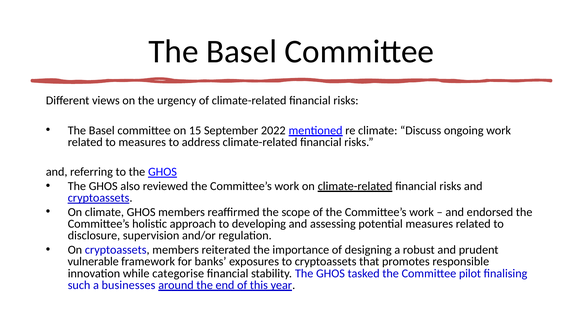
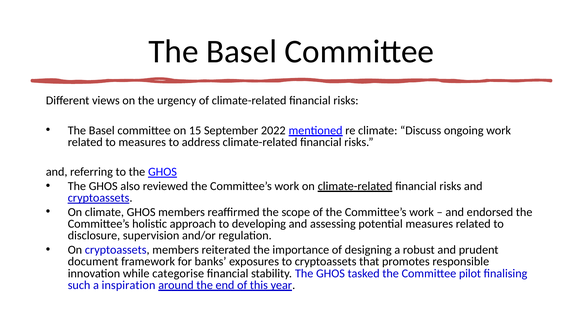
vulnerable: vulnerable -> document (93, 262)
businesses: businesses -> inspiration (128, 285)
